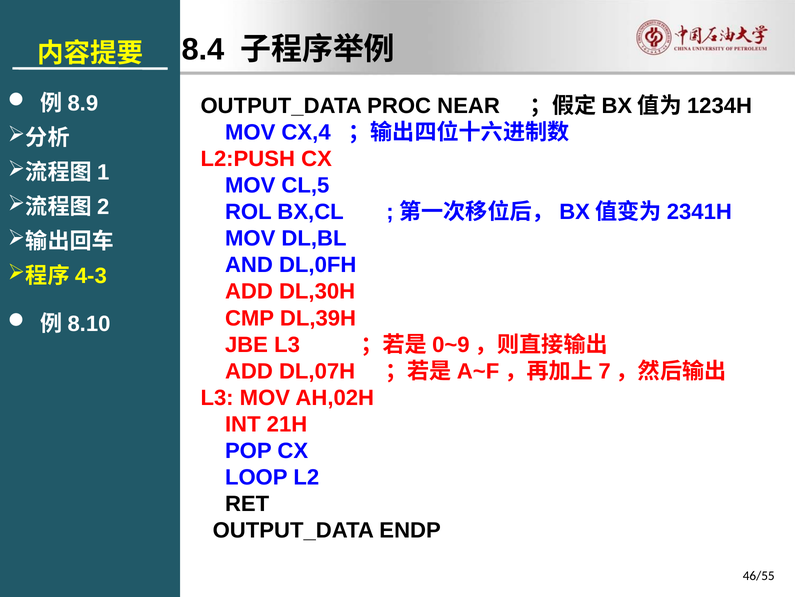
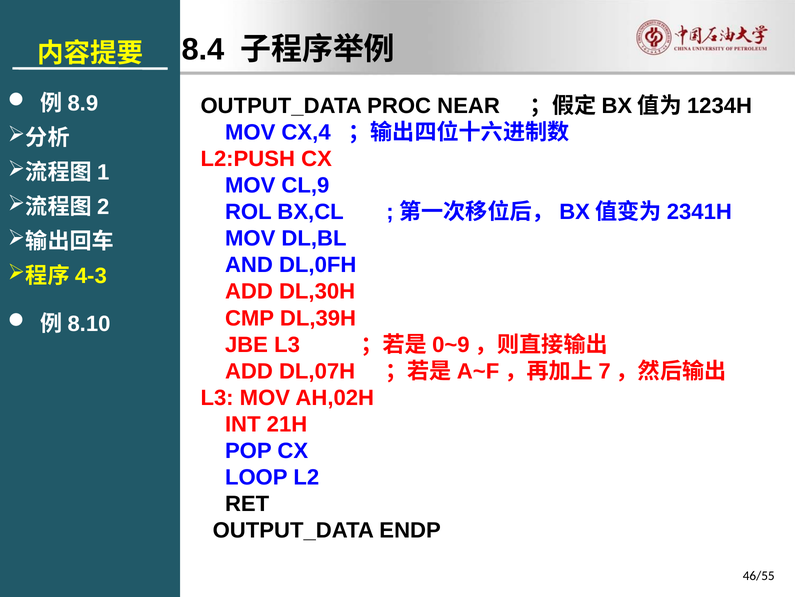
CL,5: CL,5 -> CL,9 (305, 185)
